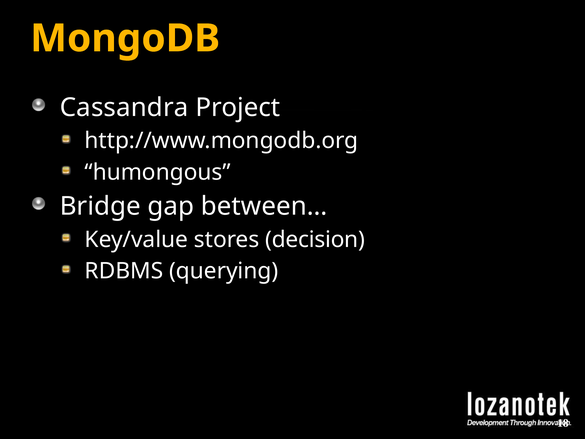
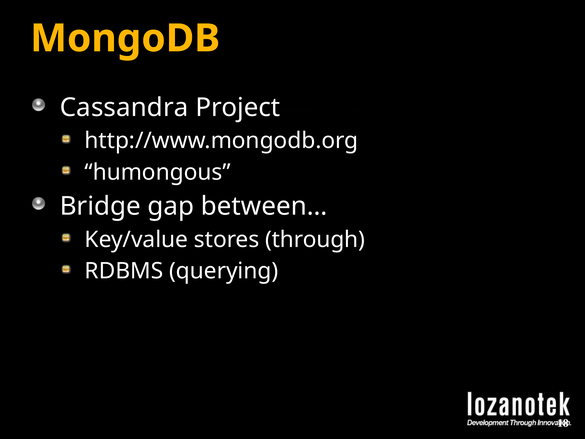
decision: decision -> through (315, 239)
